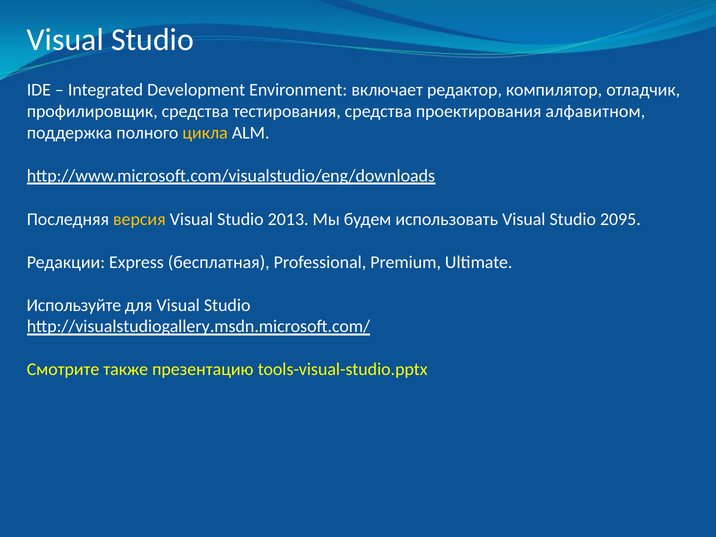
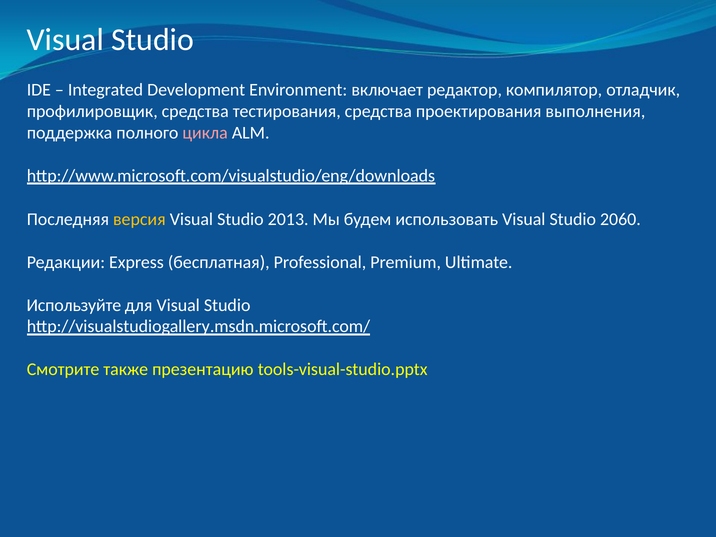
алфавитном: алфавитном -> выполнения (595, 111)
цикла colour: yellow -> pink (205, 133)
2095: 2095 -> 2060 (620, 219)
